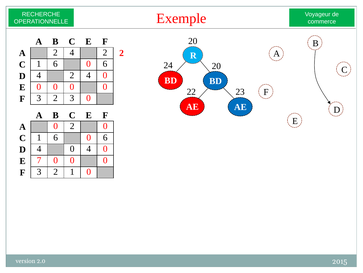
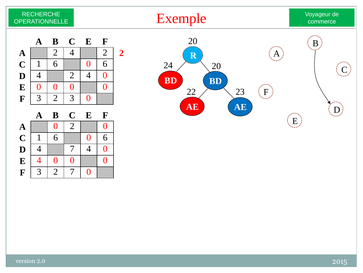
D 4 0: 0 -> 7 (72, 149)
E 7: 7 -> 4 (39, 160)
2 1: 1 -> 7 (72, 171)
